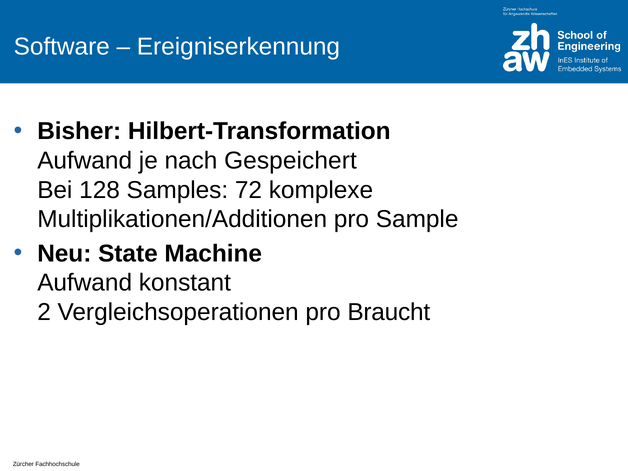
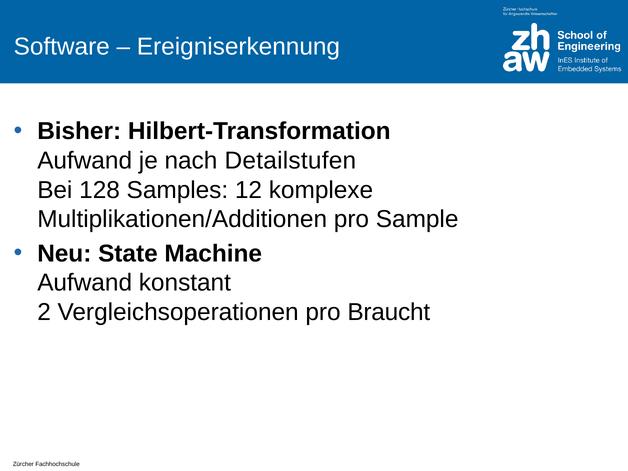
Gespeichert: Gespeichert -> Detailstufen (290, 161)
72: 72 -> 12 (248, 190)
